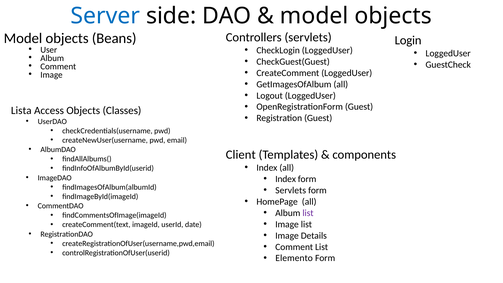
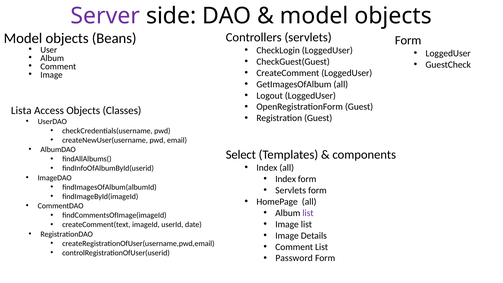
Server colour: blue -> purple (105, 16)
Login: Login -> Form (408, 40)
Client: Client -> Select (241, 155)
Elemento: Elemento -> Password (294, 258)
